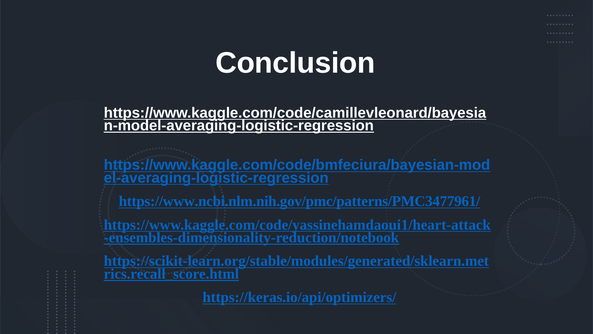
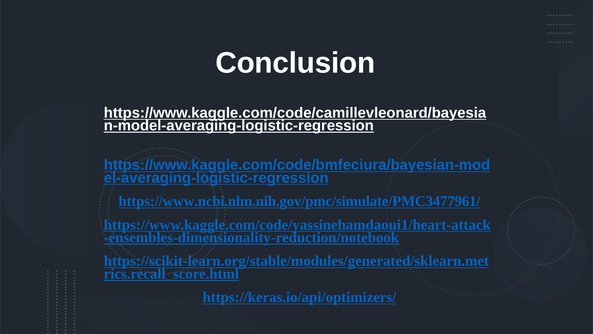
https://www.ncbi.nlm.nih.gov/pmc/patterns/PMC3477961/: https://www.ncbi.nlm.nih.gov/pmc/patterns/PMC3477961/ -> https://www.ncbi.nlm.nih.gov/pmc/simulate/PMC3477961/ (299, 201)
